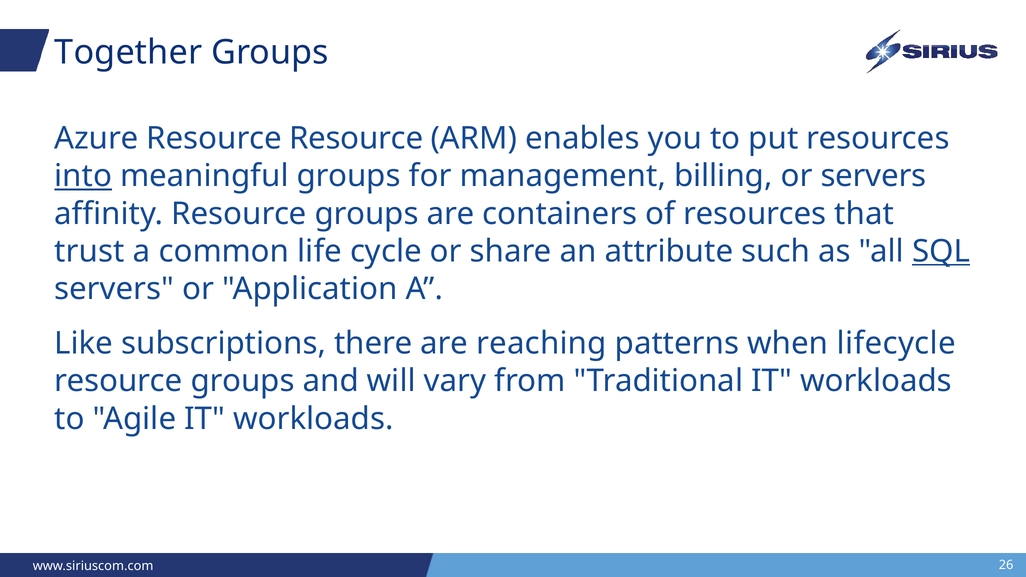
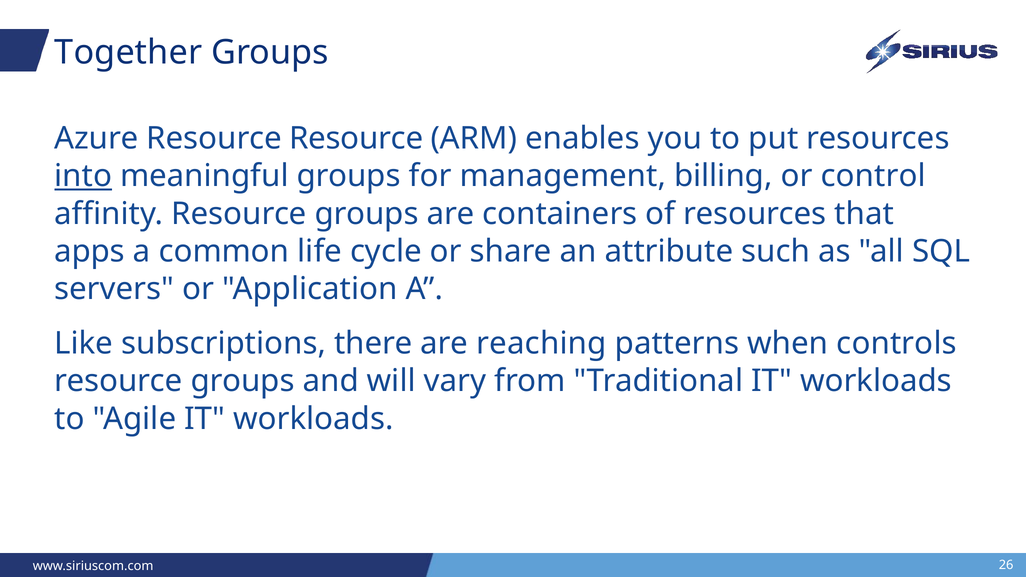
or servers: servers -> control (873, 176)
trust: trust -> apps (90, 251)
SQL underline: present -> none (941, 251)
lifecycle: lifecycle -> controls (897, 344)
